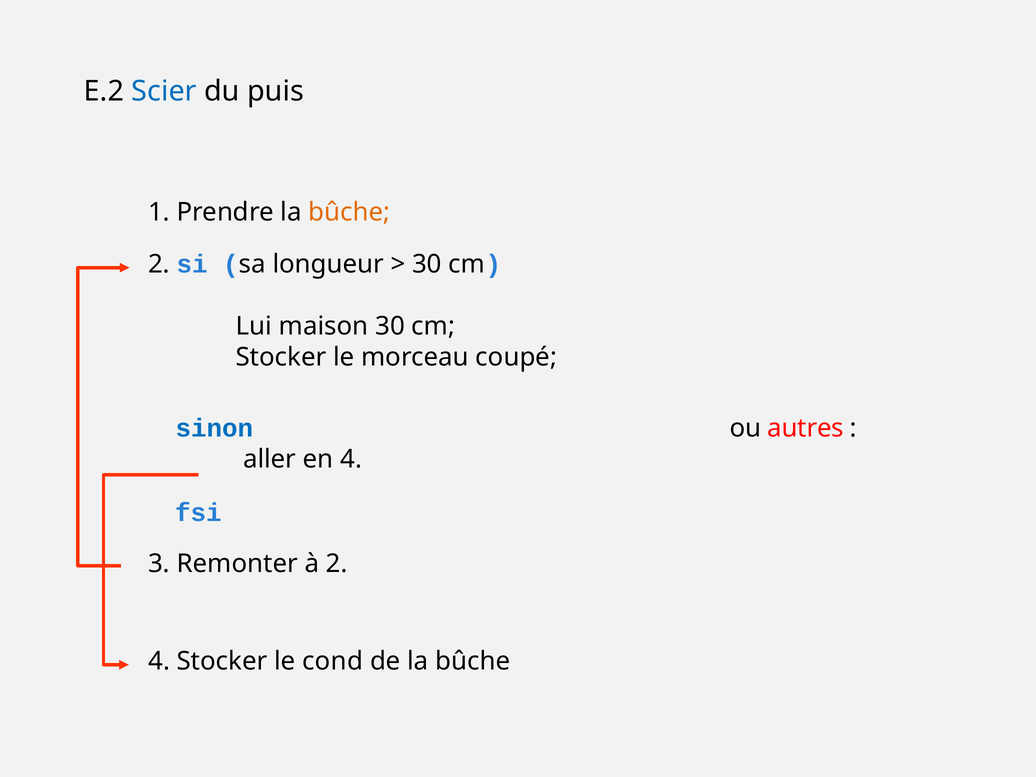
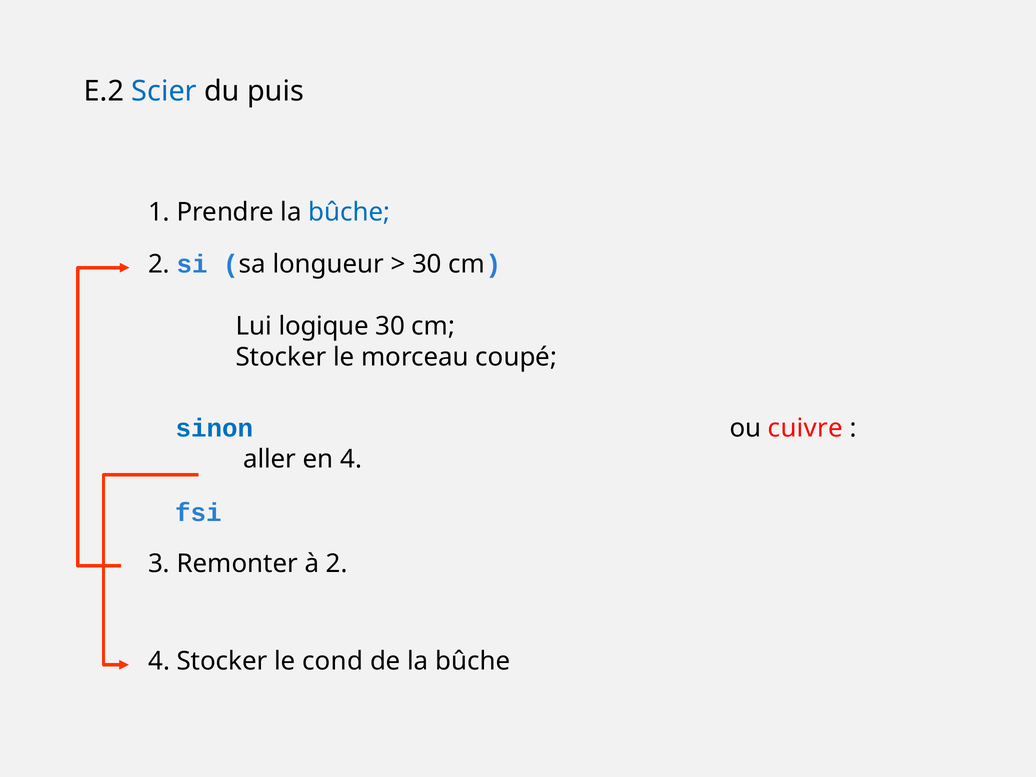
bûche colour: orange -> blue (349, 212)
maison: maison -> logique (324, 326)
autres: autres -> cuivre (805, 428)
